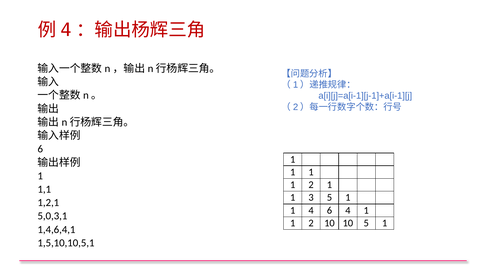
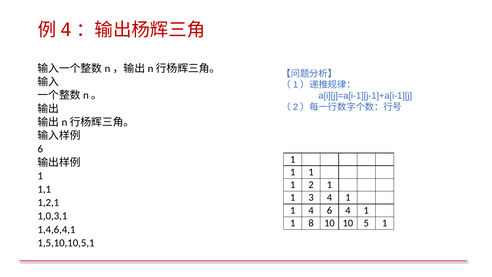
3 5: 5 -> 4 (329, 197)
5,0,3,1: 5,0,3,1 -> 1,0,3,1 (52, 216)
2: 2 -> 8 (311, 223)
